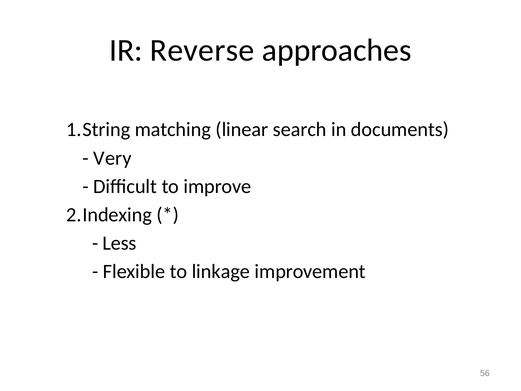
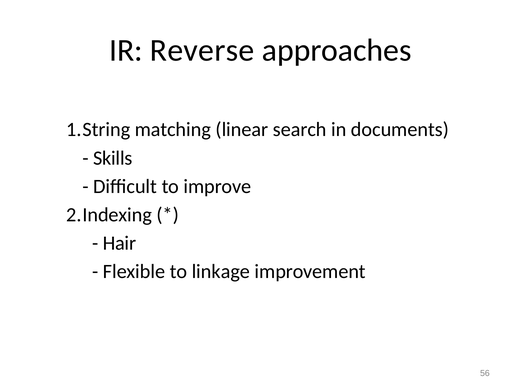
Very: Very -> Skills (113, 158)
Less: Less -> Hair (119, 243)
